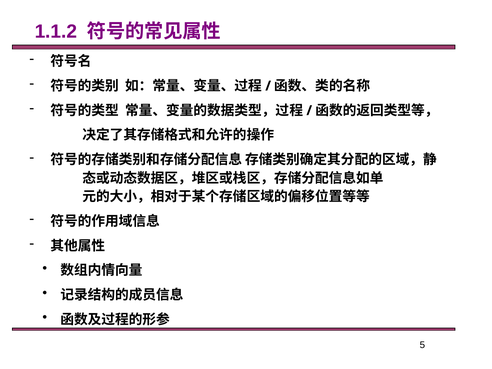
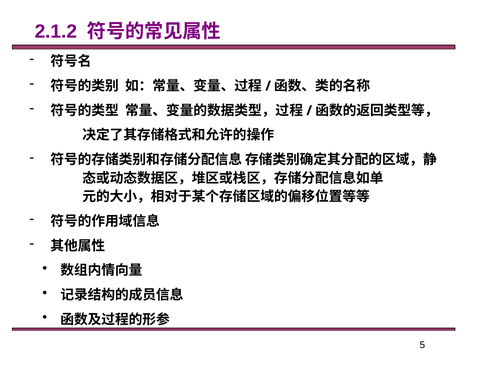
1.1.2: 1.1.2 -> 2.1.2 (56, 32)
